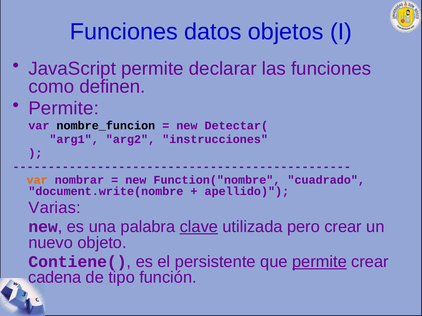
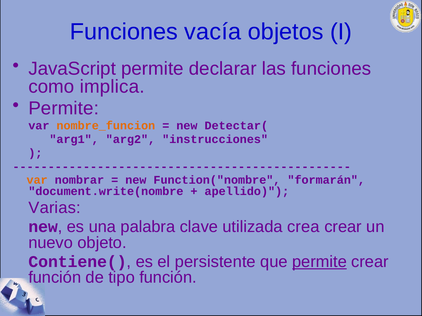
datos: datos -> vacía (213, 32)
definen: definen -> implica (112, 87)
nombre_funcion colour: black -> orange (106, 126)
cuadrado: cuadrado -> formarán (326, 180)
clave underline: present -> none (199, 227)
pero: pero -> crea (303, 227)
cadena: cadena -> función (55, 278)
